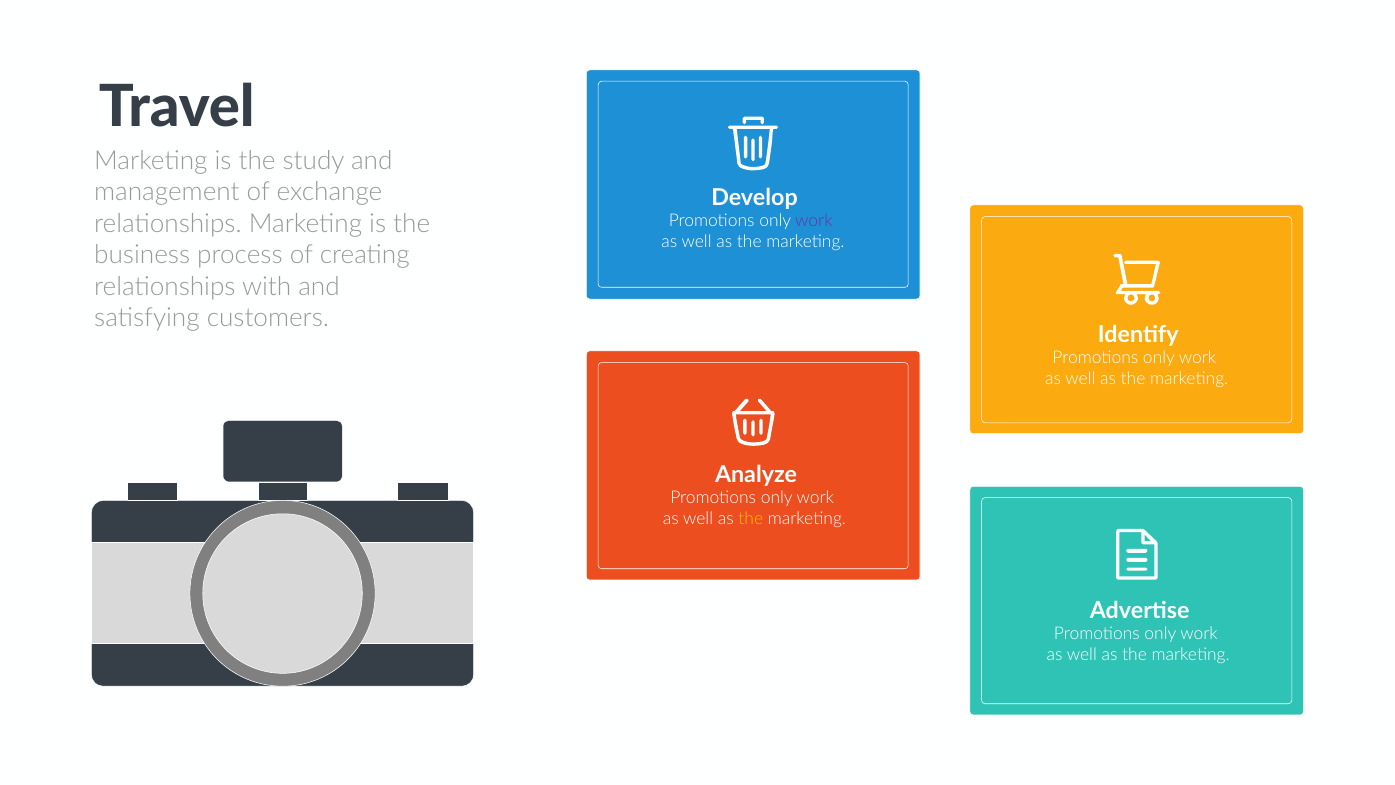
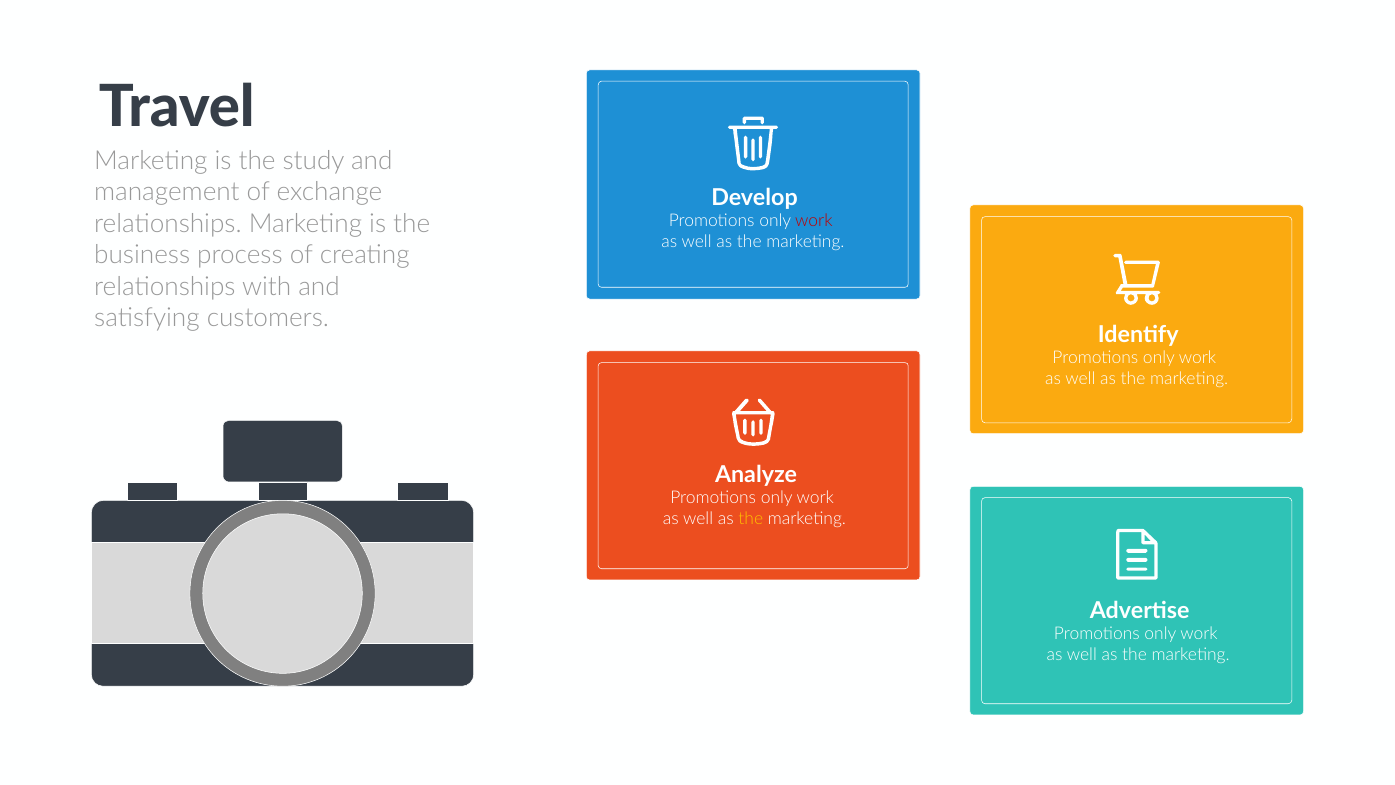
work colour: purple -> red (814, 221)
